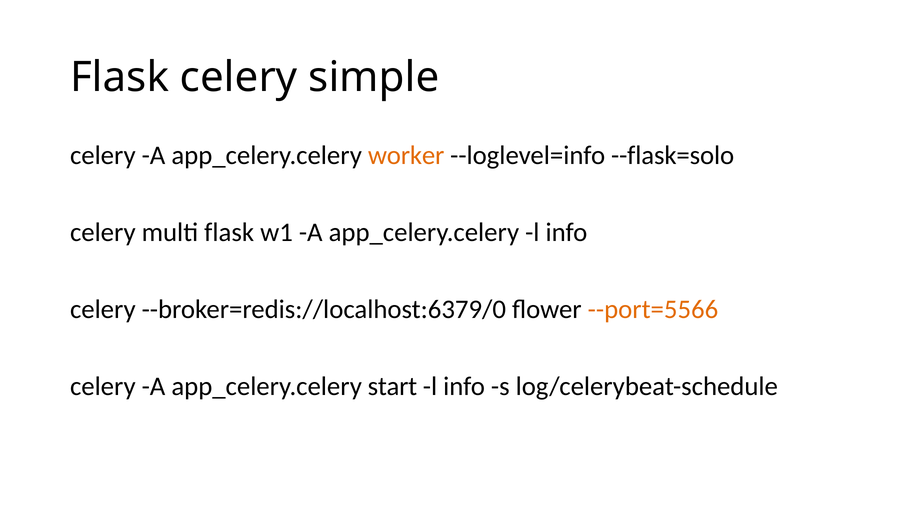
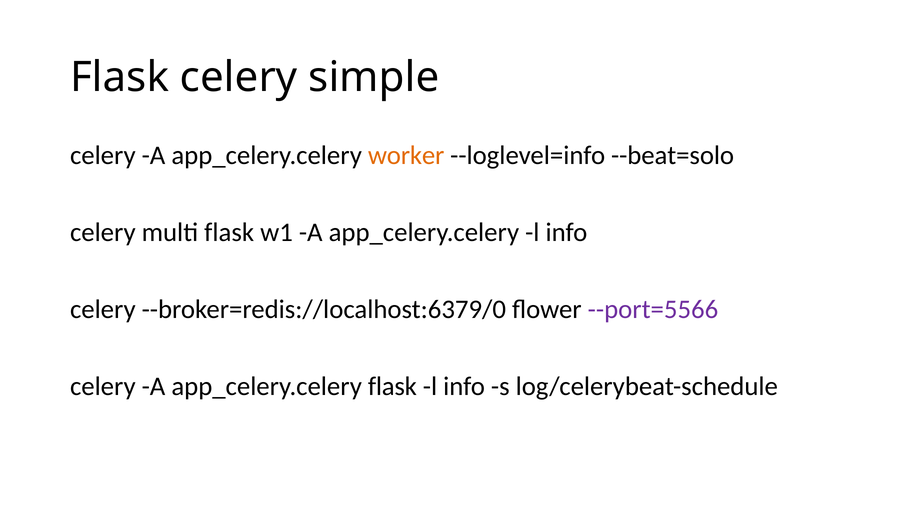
--flask=solo: --flask=solo -> --beat=solo (673, 155)
--port=5566 colour: orange -> purple (653, 310)
app_celery.celery start: start -> flask (392, 387)
